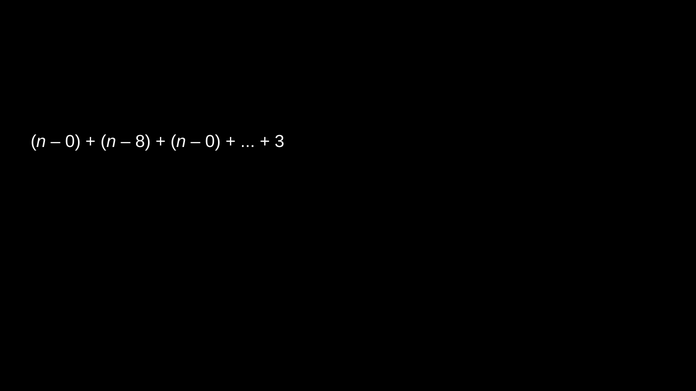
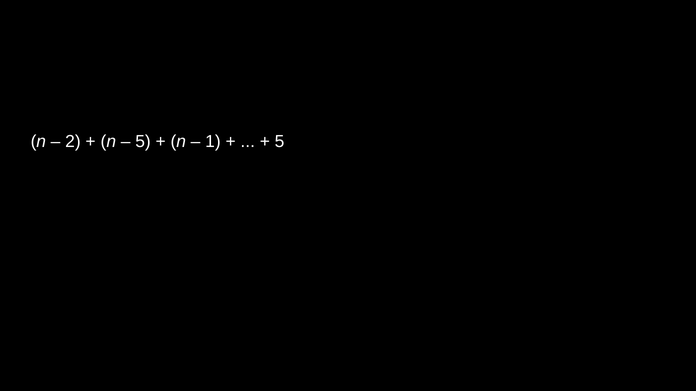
0: 0 -> 2 (73, 142)
8: 8 -> 5 (143, 142)
0: 0 -> 1 (213, 142)
3: 3 -> 5 (280, 142)
